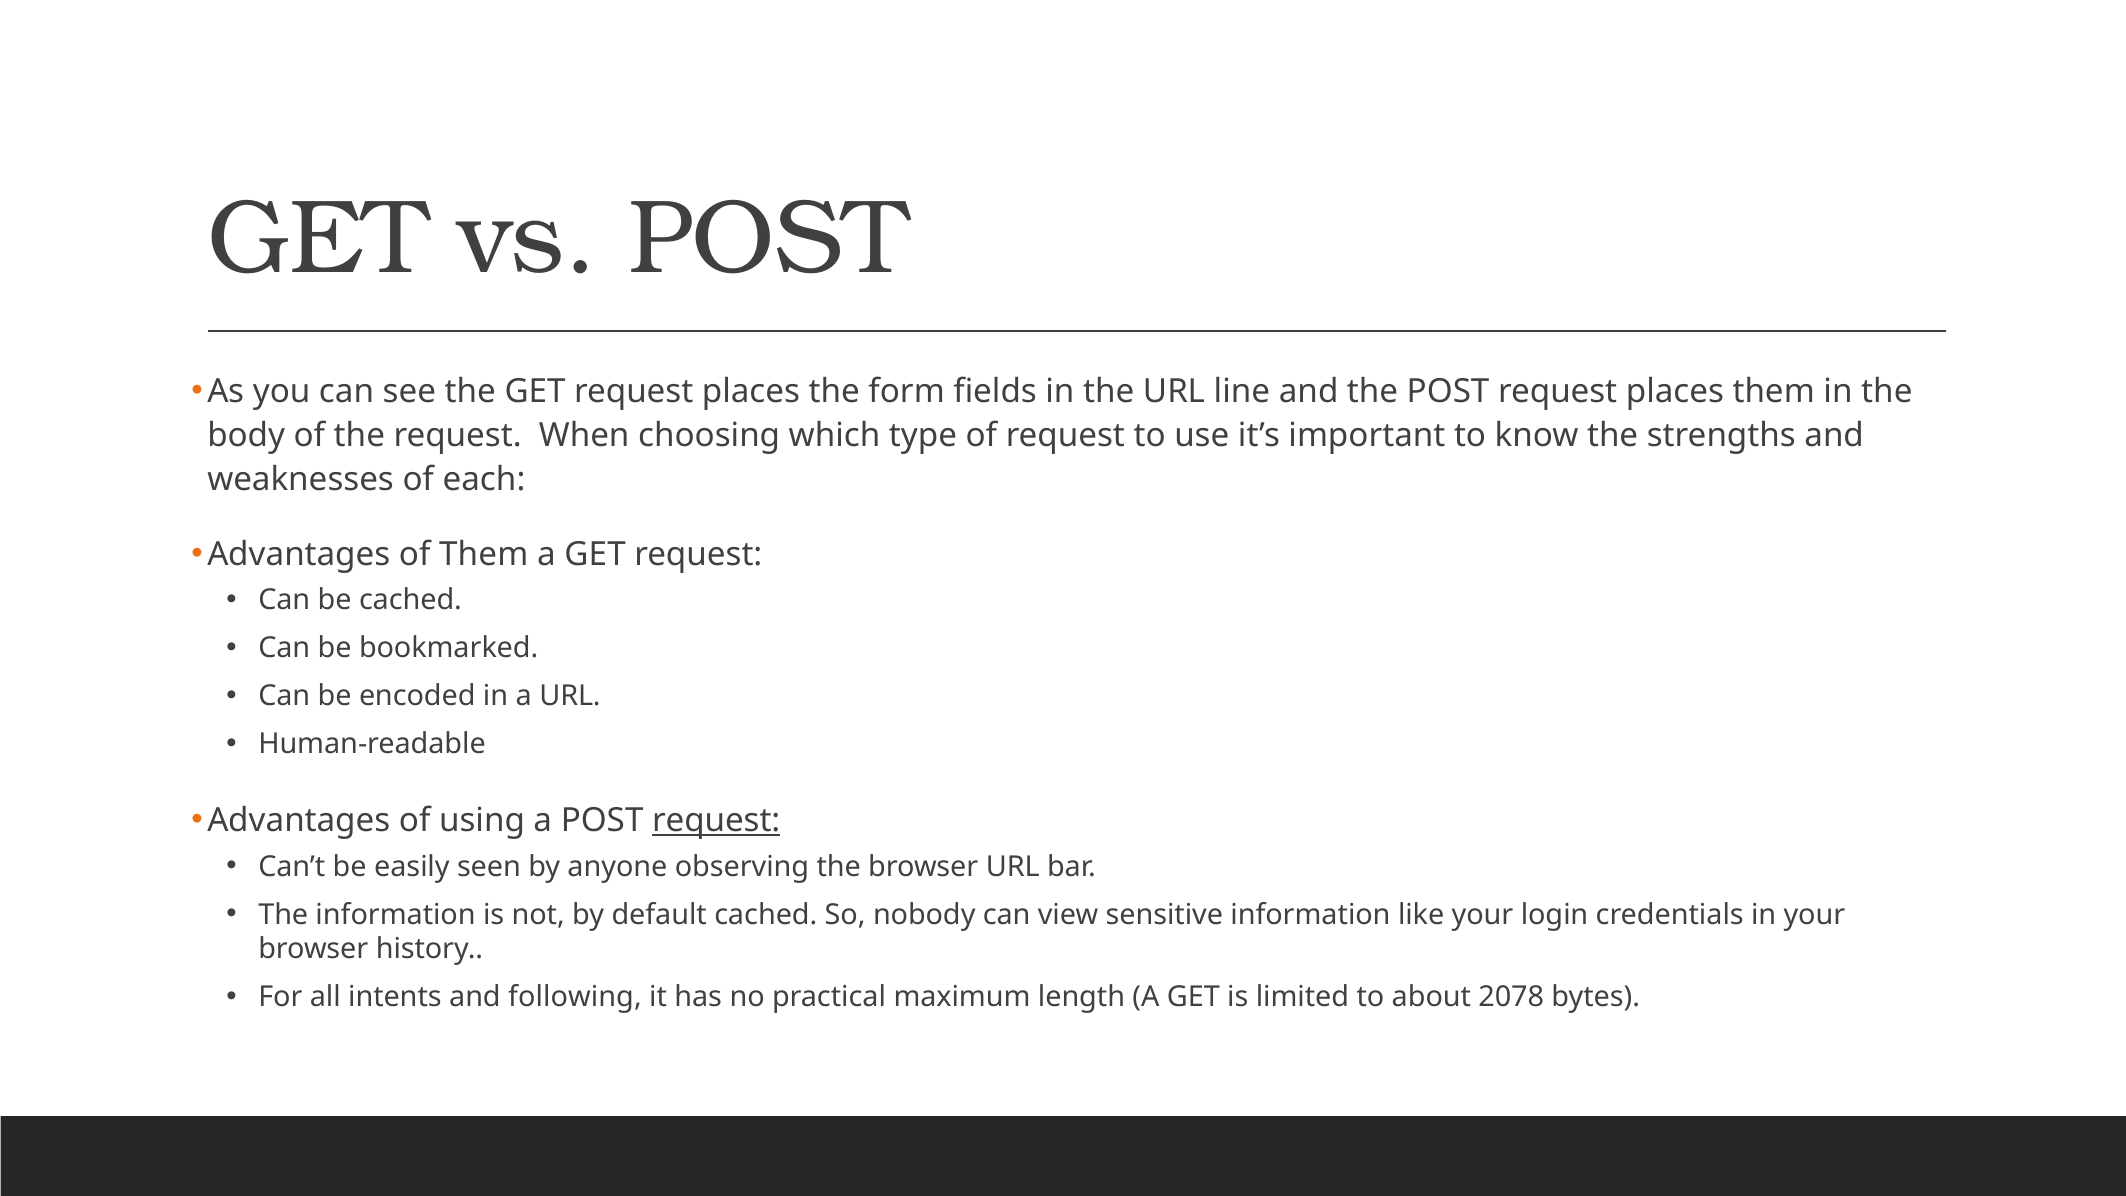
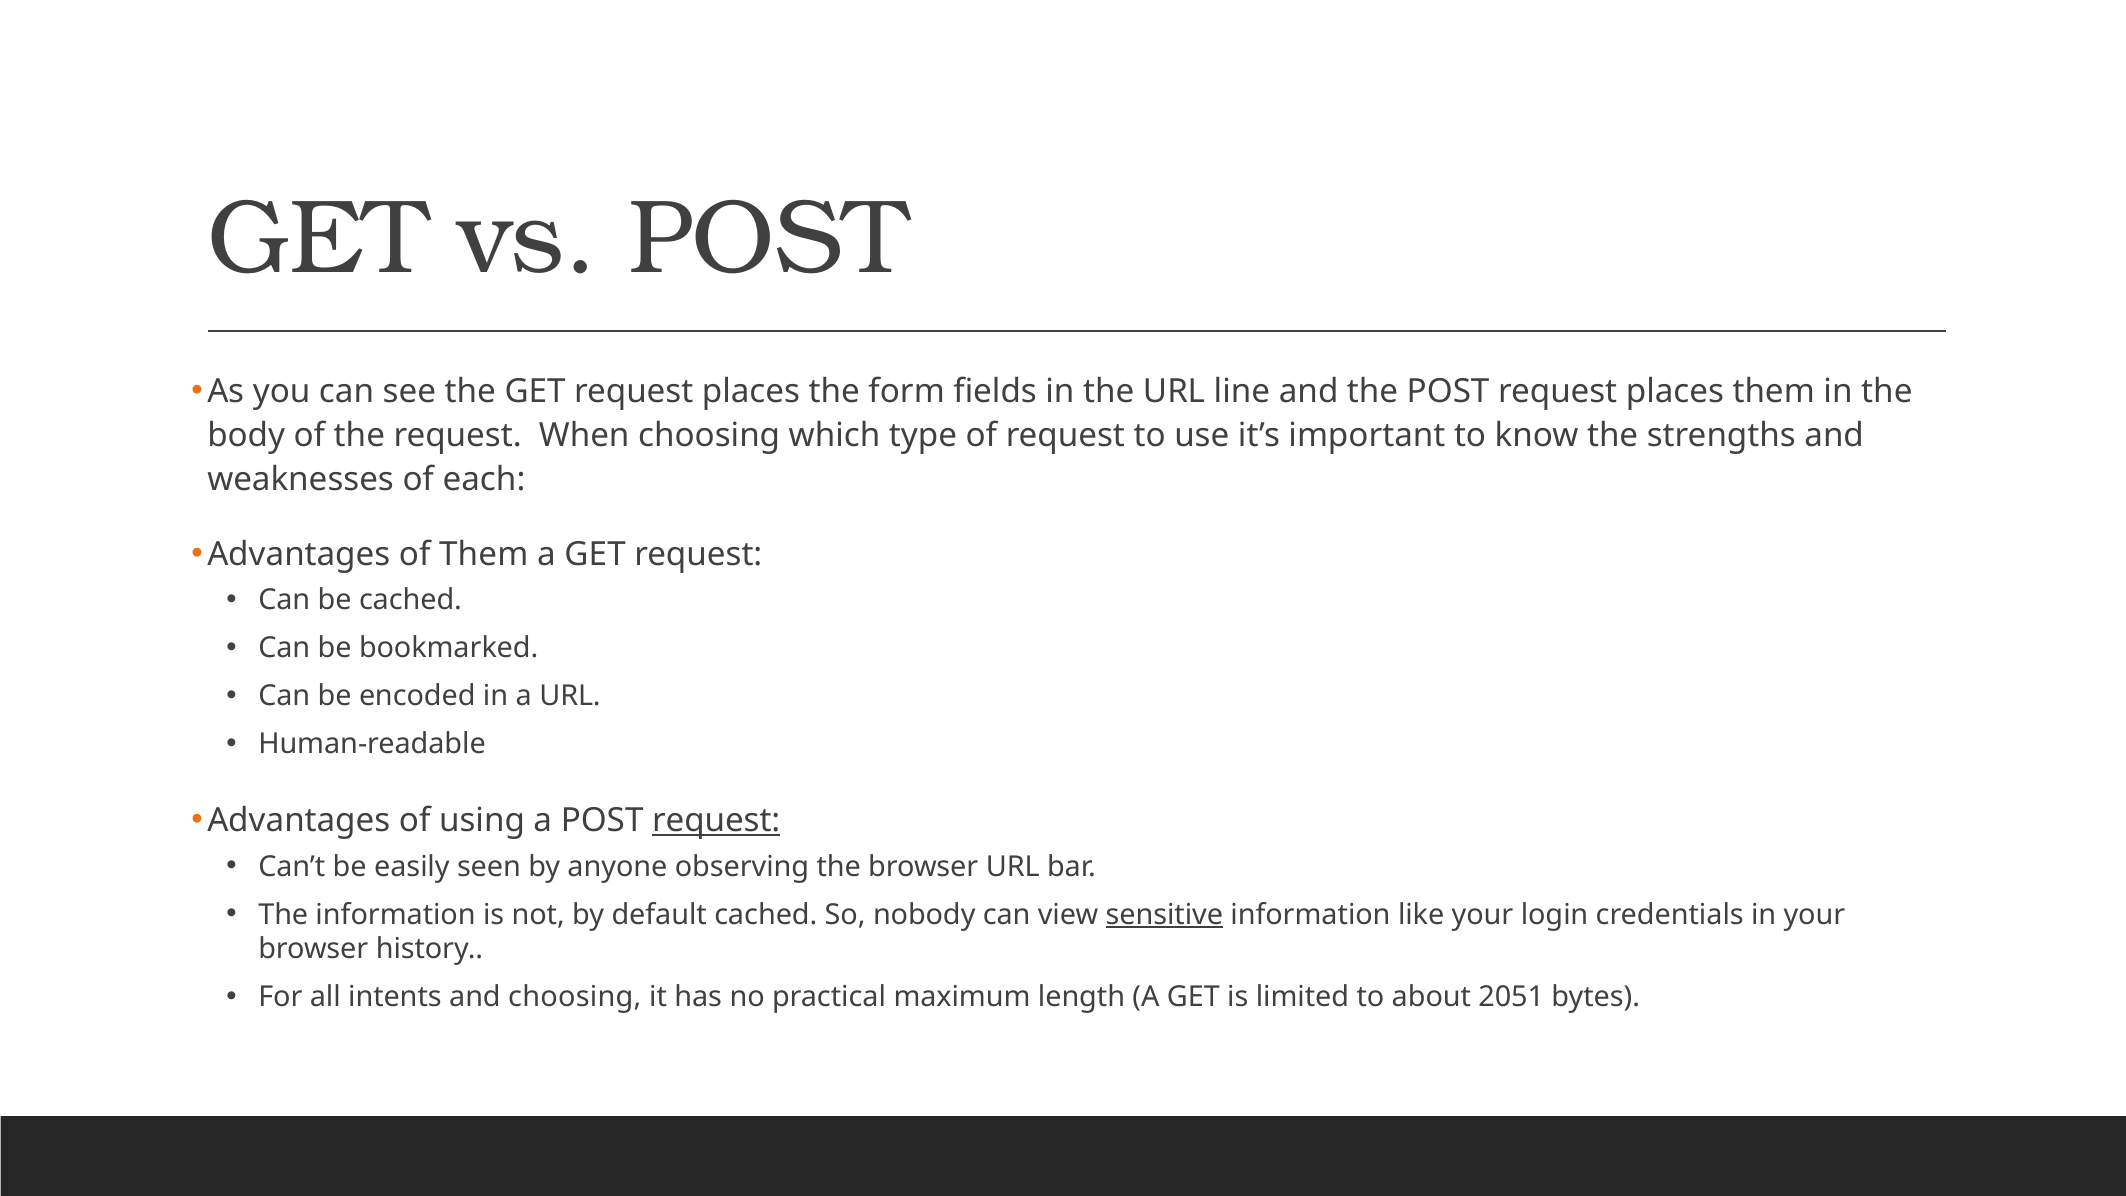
sensitive underline: none -> present (1164, 914)
and following: following -> choosing (575, 997)
2078: 2078 -> 2051 (1511, 997)
